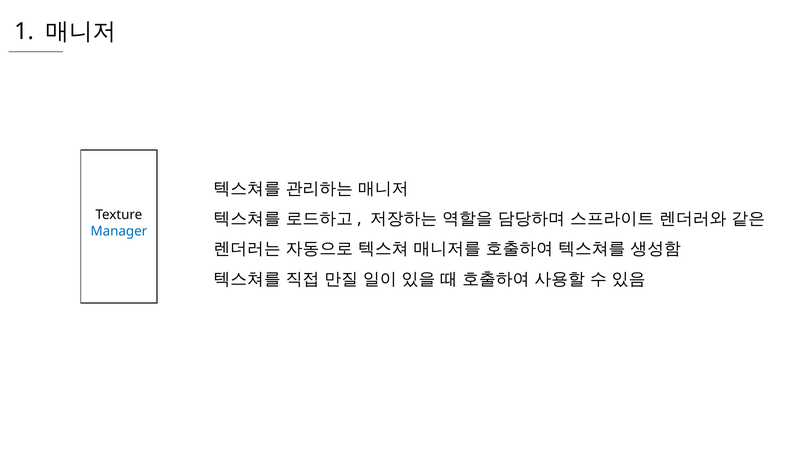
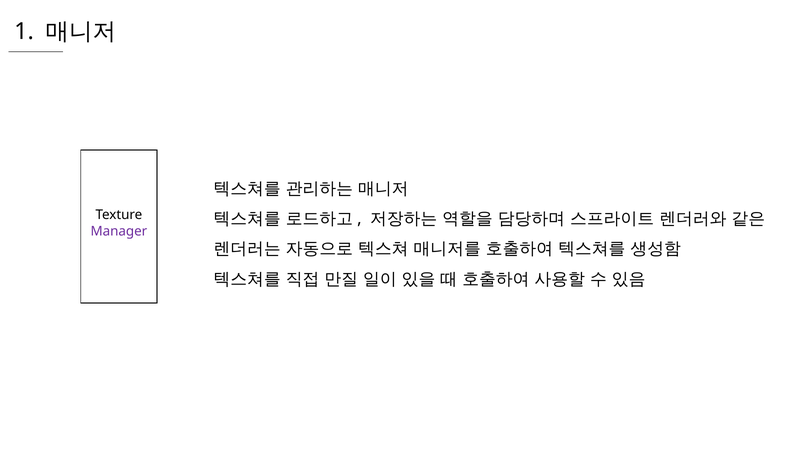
Manager colour: blue -> purple (119, 231)
